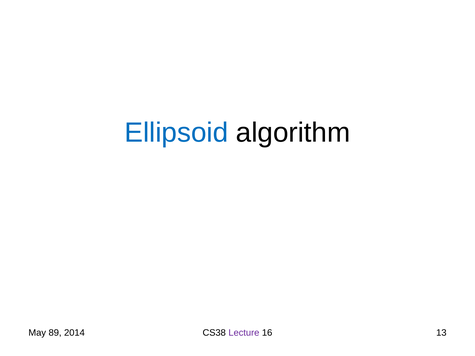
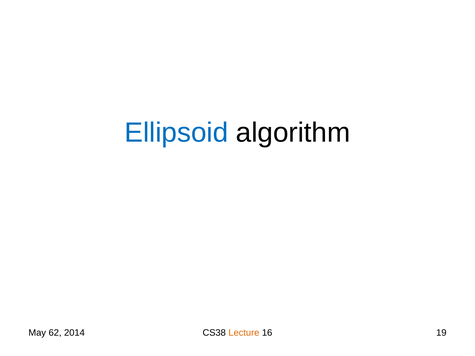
89: 89 -> 62 (55, 333)
Lecture colour: purple -> orange (244, 333)
13: 13 -> 19 (441, 333)
